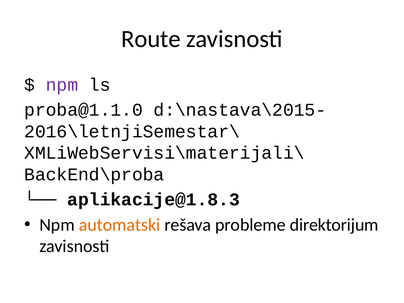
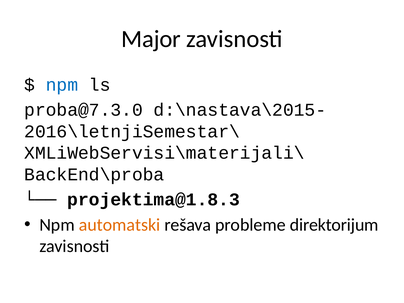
Route: Route -> Major (151, 39)
npm colour: purple -> blue (62, 85)
proba@1.1.0: proba@1.1.0 -> proba@7.3.0 (84, 110)
aplikacije@1.8.3: aplikacije@1.8.3 -> projektima@1.8.3 (154, 200)
